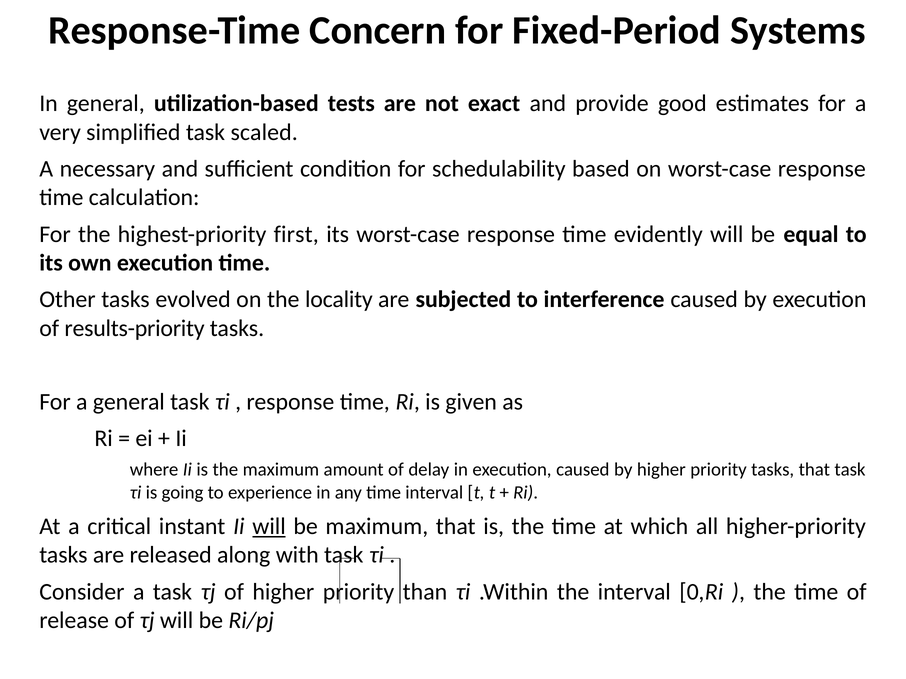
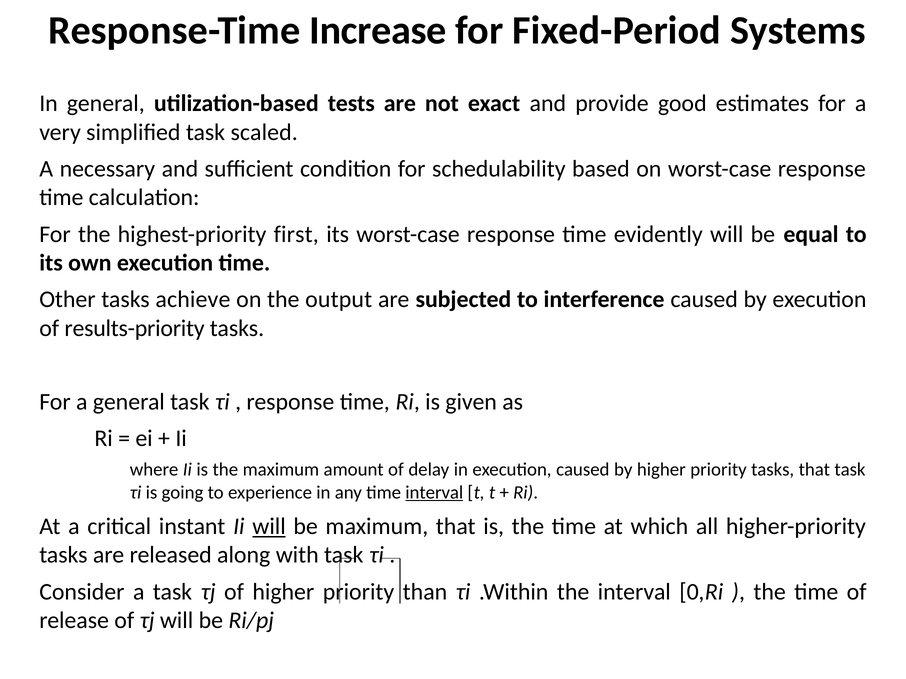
Concern: Concern -> Increase (378, 30)
evolved: evolved -> achieve (193, 300)
locality: locality -> output (339, 300)
interval underline: none -> present (434, 493)
